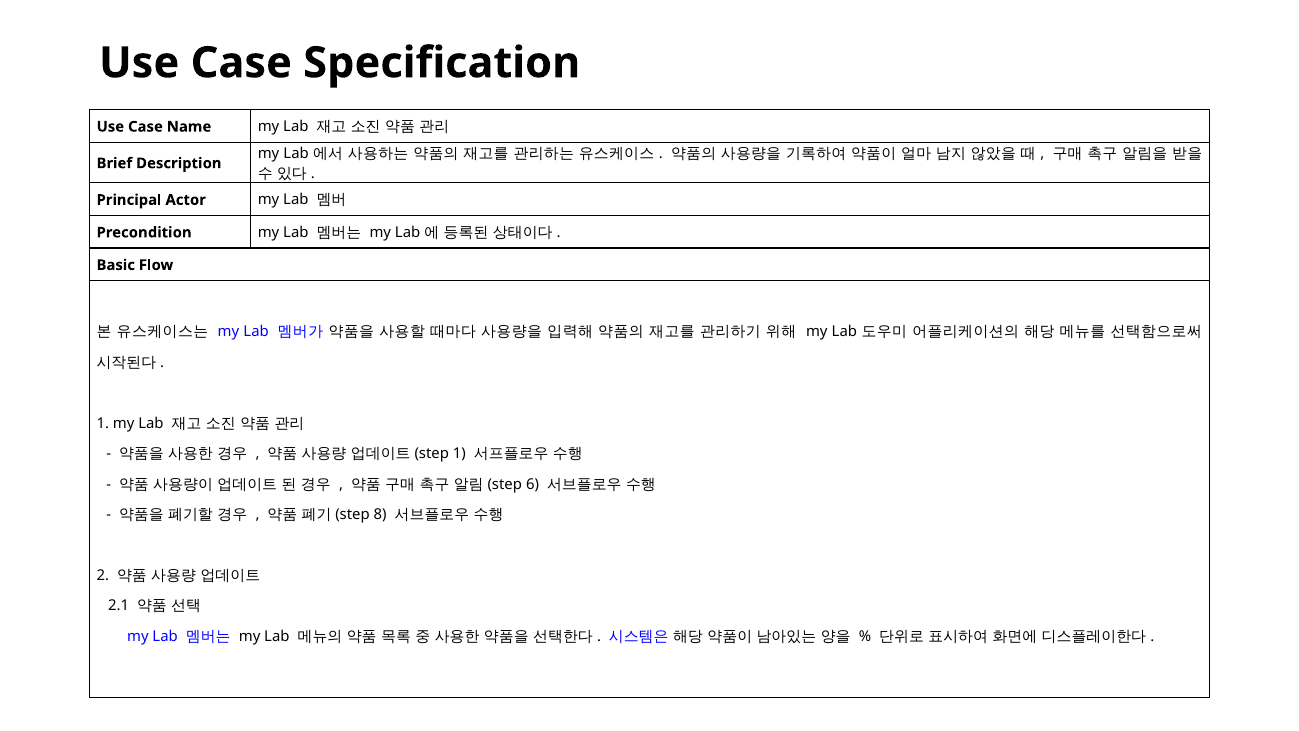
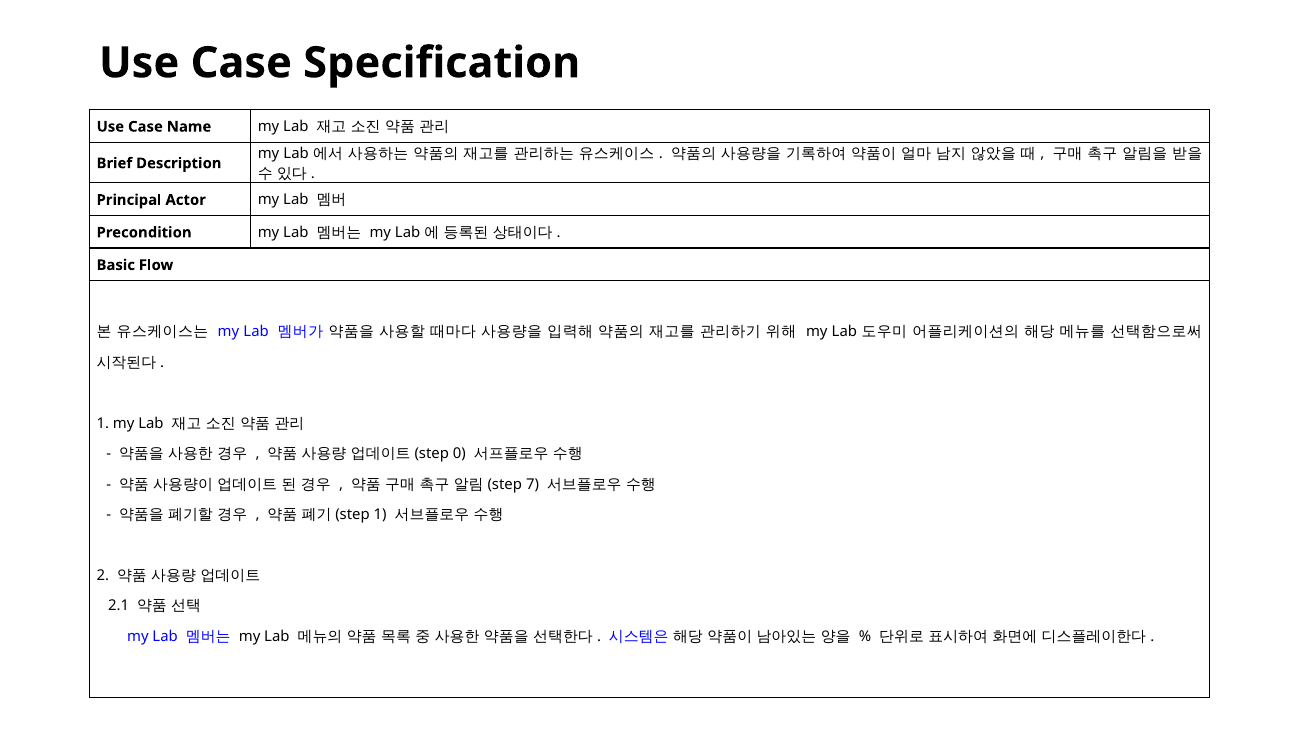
1: 1 -> 0 (459, 454)
6: 6 -> 7 (533, 484)
8: 8 -> 1 (380, 514)
